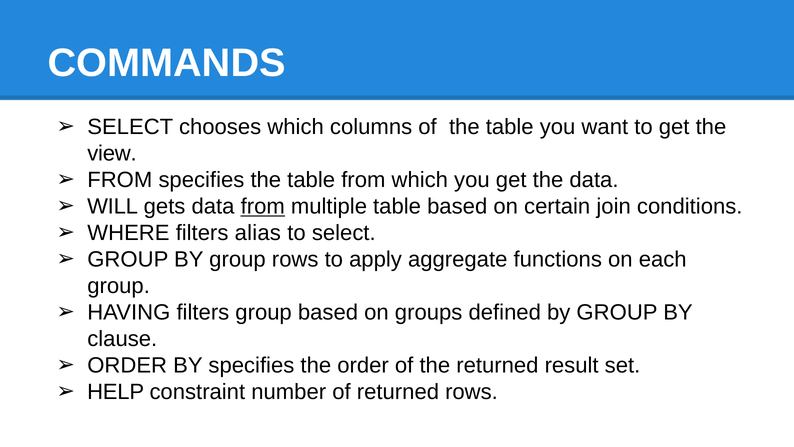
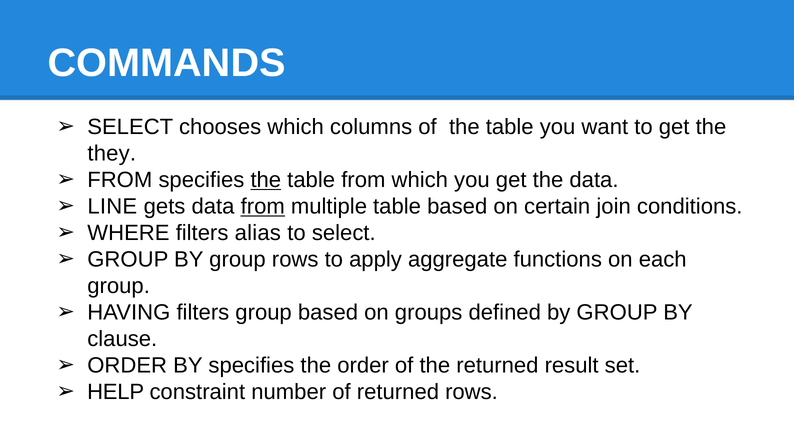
view: view -> they (112, 153)
the underline: none -> present (266, 180)
WILL: WILL -> LINE (112, 206)
